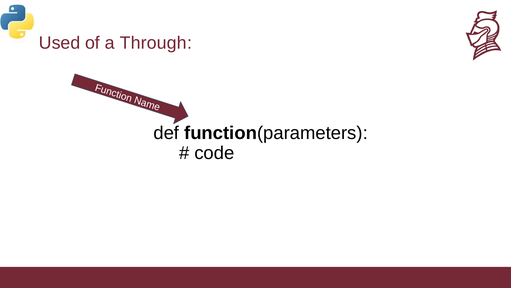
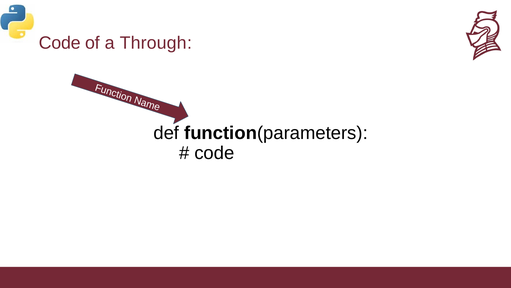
Used: Used -> Code (60, 43)
